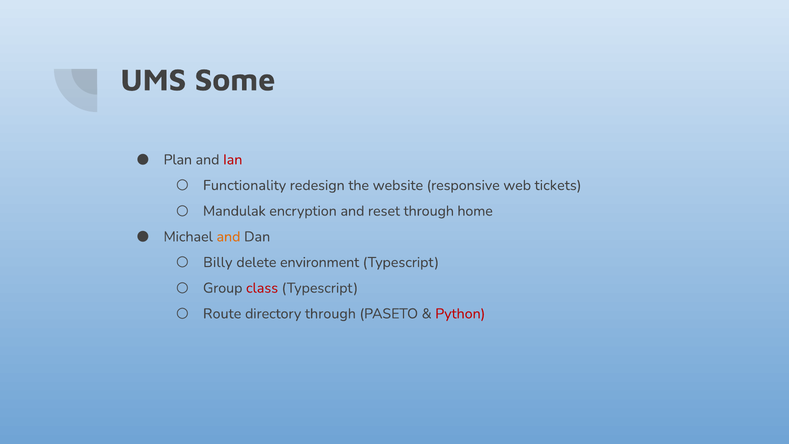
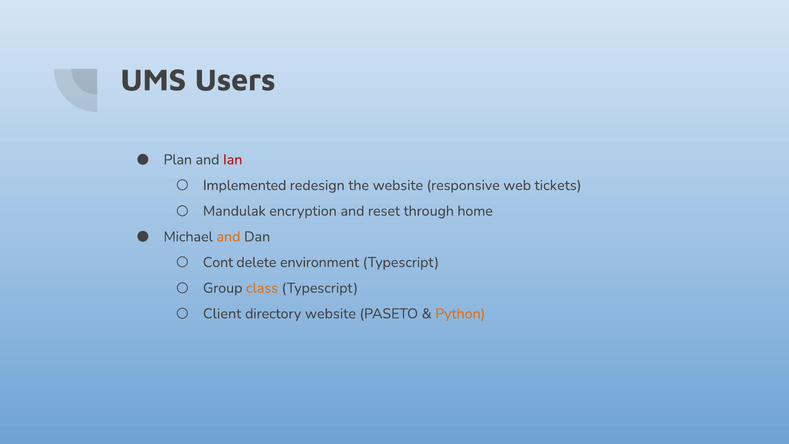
Some: Some -> Users (235, 80)
Functionality: Functionality -> Implemented (245, 185)
Billy: Billy -> Cont (218, 262)
class colour: red -> orange (262, 288)
Route: Route -> Client (222, 314)
directory through: through -> website (330, 314)
Python colour: red -> orange (460, 314)
